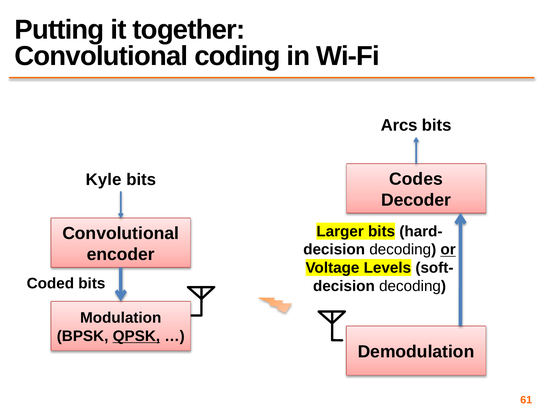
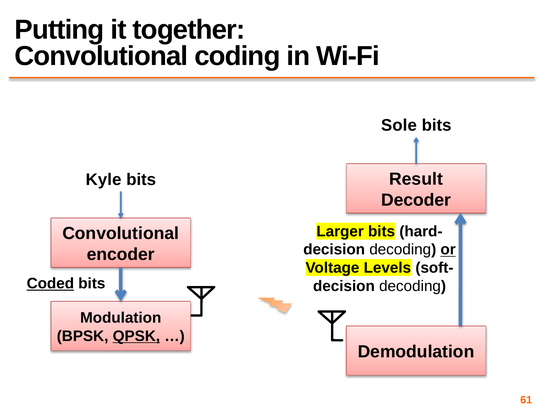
Arcs: Arcs -> Sole (399, 125)
Codes: Codes -> Result (416, 179)
Coded underline: none -> present (50, 284)
